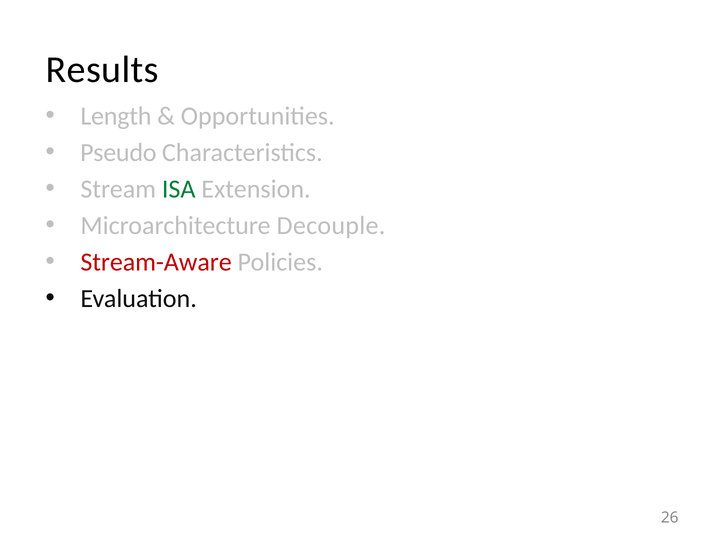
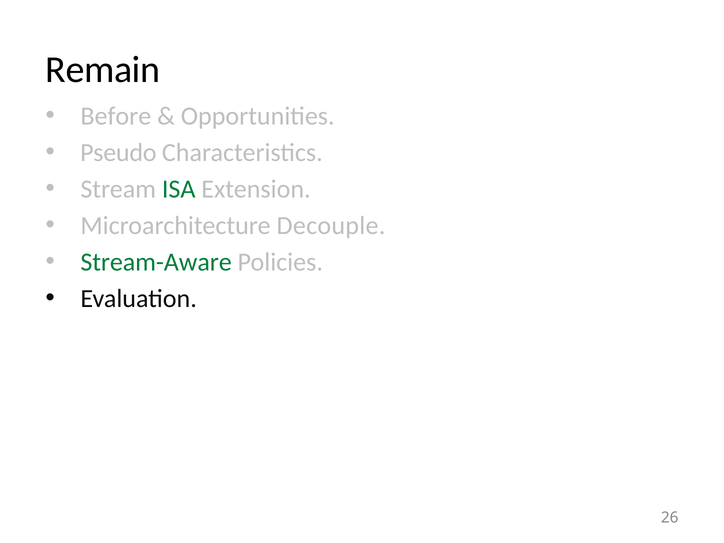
Results: Results -> Remain (103, 70)
Length: Length -> Before (116, 116)
Stream-Aware colour: red -> green (156, 262)
